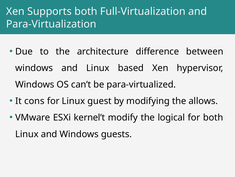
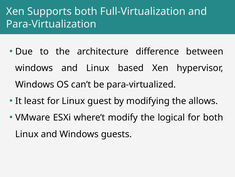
cons: cons -> least (34, 101)
kernel’t: kernel’t -> where’t (89, 117)
